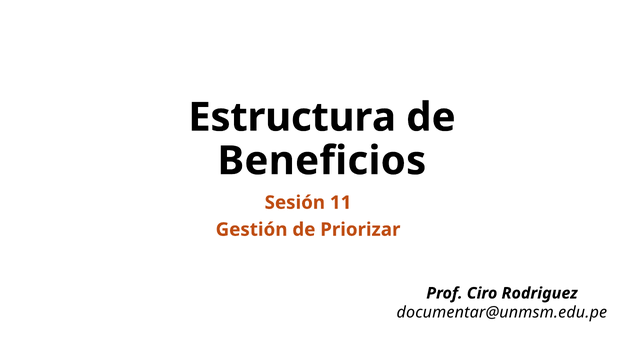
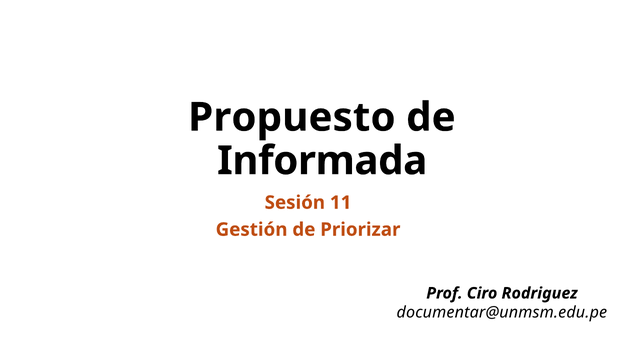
Estructura: Estructura -> Propuesto (292, 118)
Beneficios: Beneficios -> Informada (322, 161)
